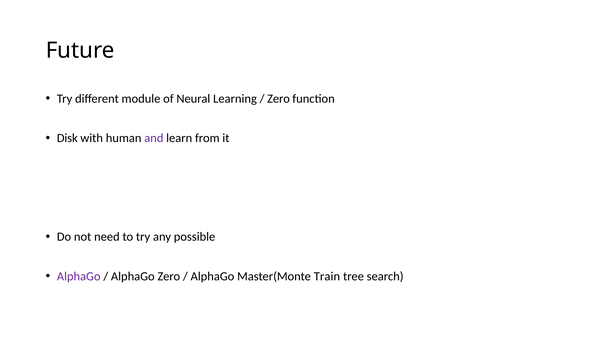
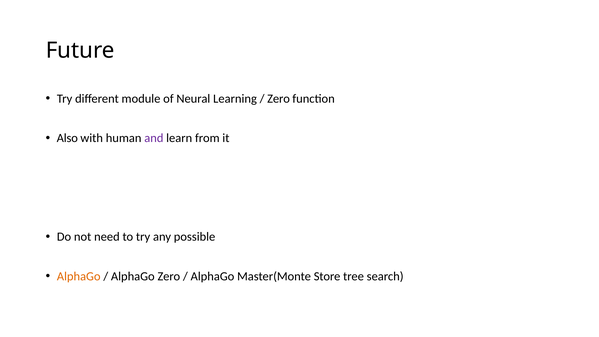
Disk: Disk -> Also (67, 138)
AlphaGo colour: purple -> orange (79, 276)
Train: Train -> Store (327, 276)
